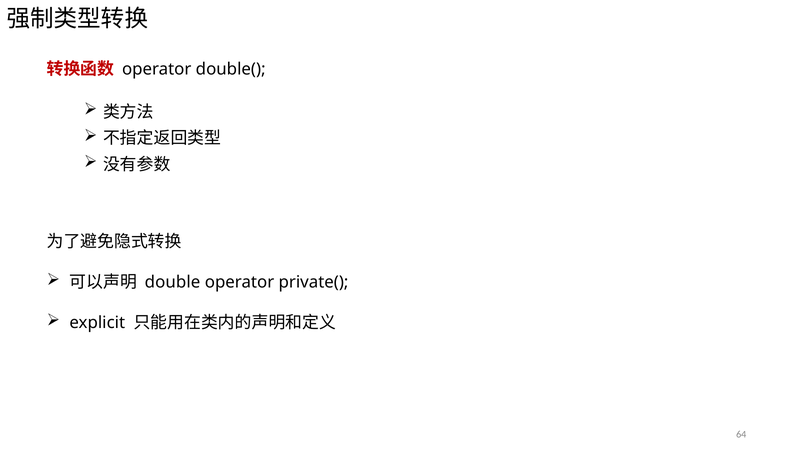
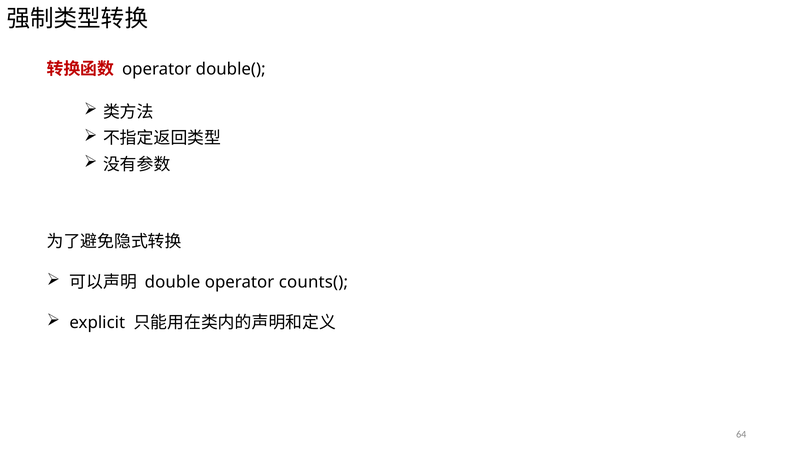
private(: private( -> counts( (313, 282)
